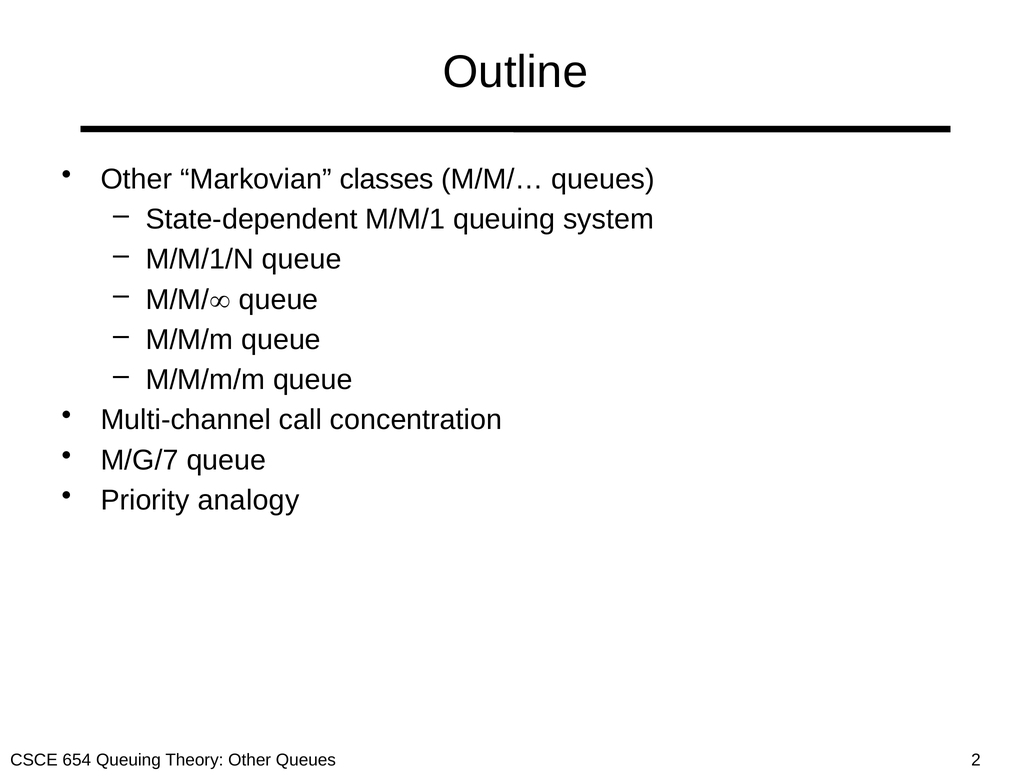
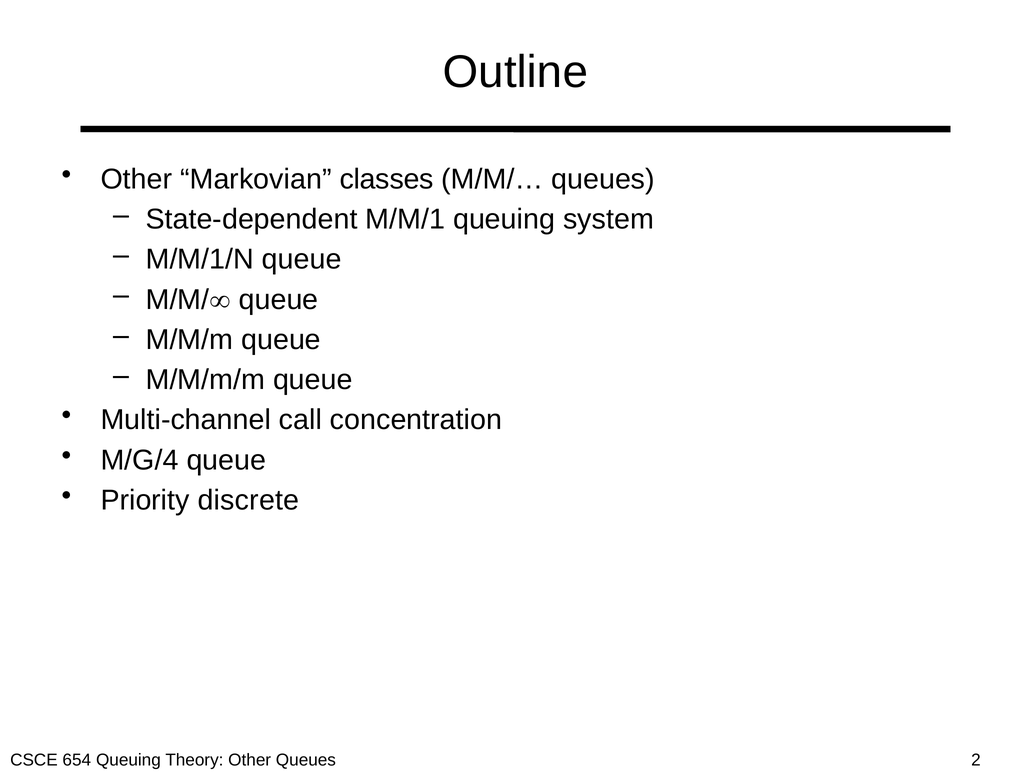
M/G/7: M/G/7 -> M/G/4 (140, 460)
analogy: analogy -> discrete (248, 500)
